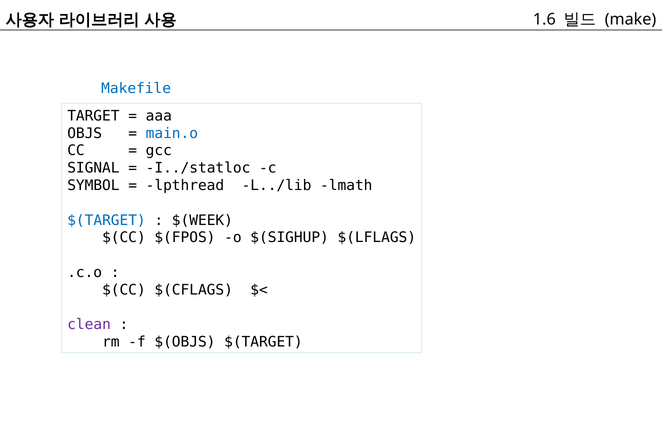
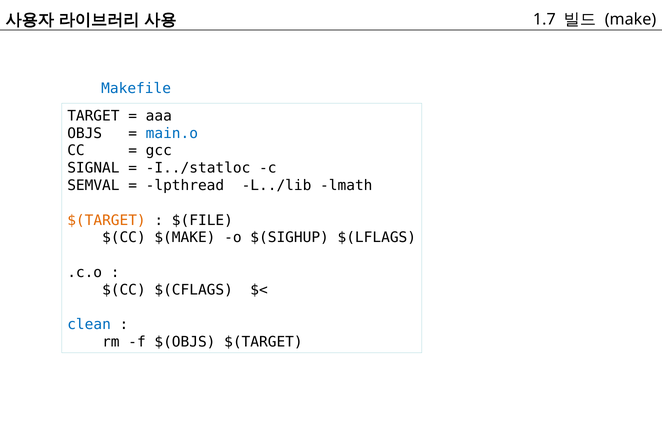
1.6: 1.6 -> 1.7 (544, 20)
SYMBOL: SYMBOL -> SEMVAL (93, 185)
$(TARGET colour: blue -> orange (106, 220)
$(WEEK: $(WEEK -> $(FILE (202, 220)
$(FPOS: $(FPOS -> $(MAKE (185, 238)
clean colour: purple -> blue (89, 325)
